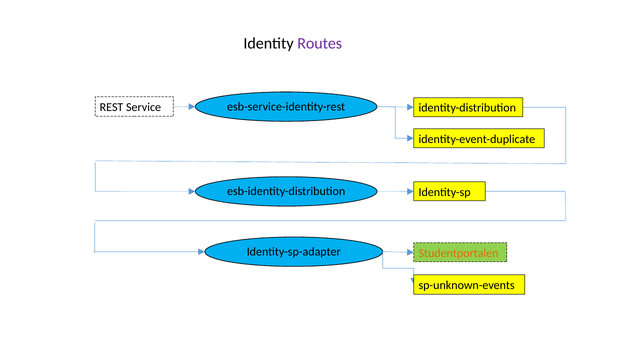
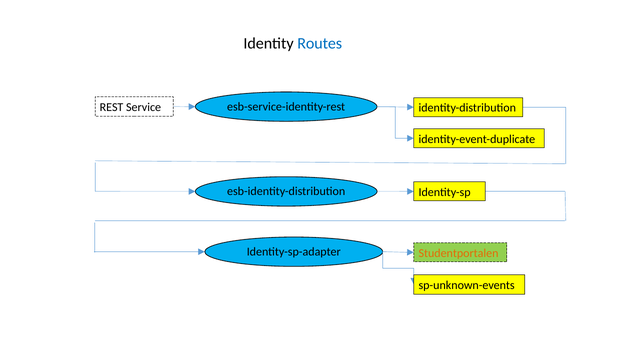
Routes colour: purple -> blue (320, 43)
